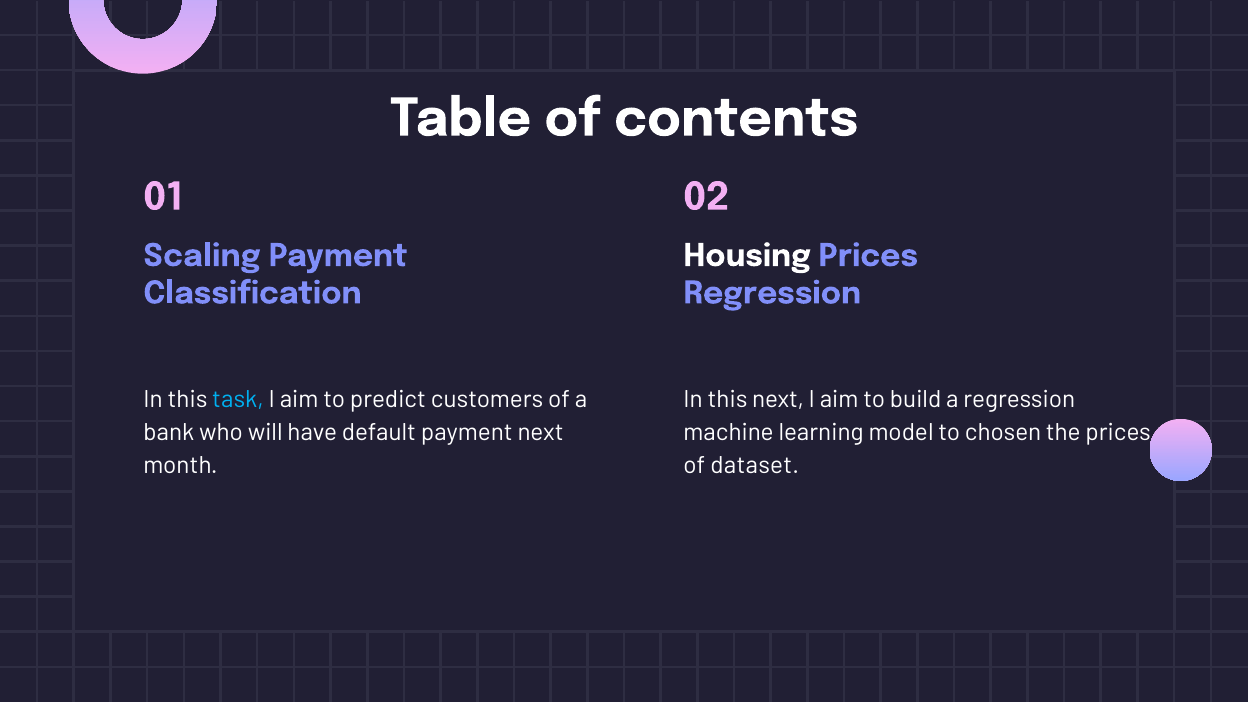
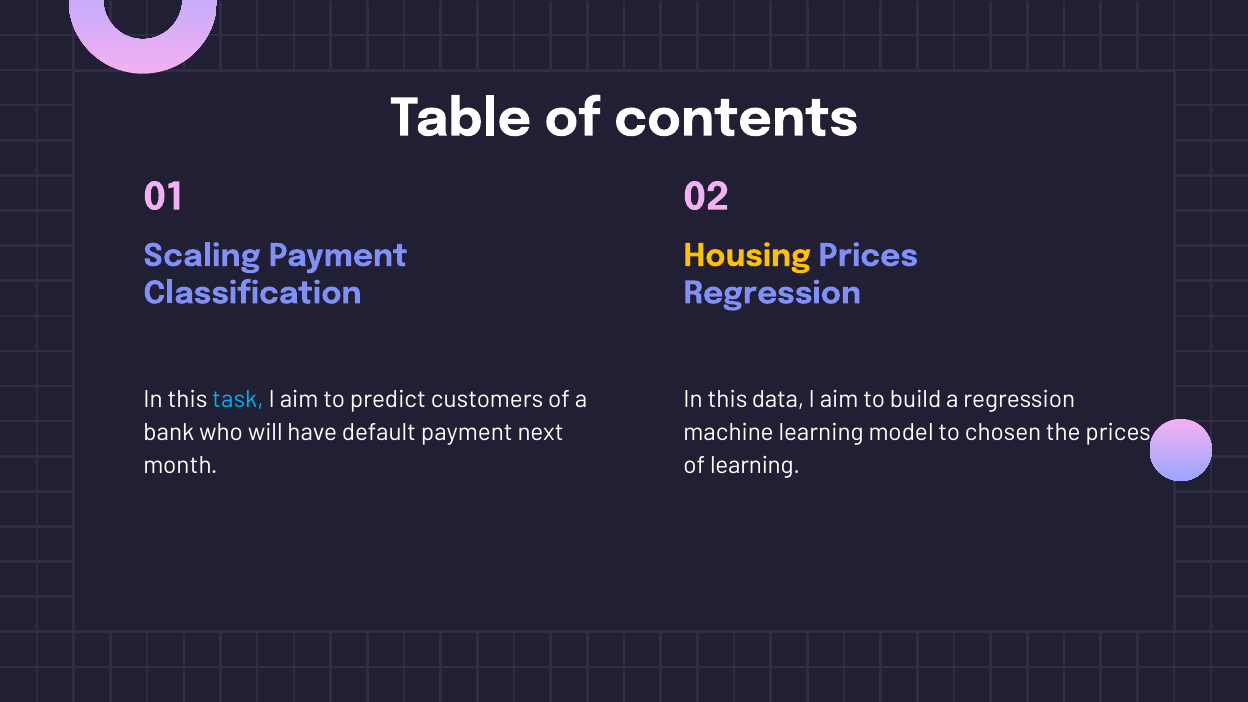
Housing colour: white -> yellow (747, 256)
this next: next -> data (778, 399)
of dataset: dataset -> learning (755, 466)
